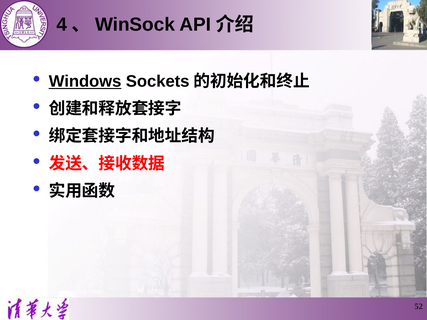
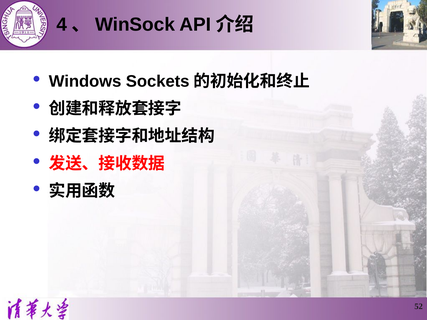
Windows underline: present -> none (85, 81)
